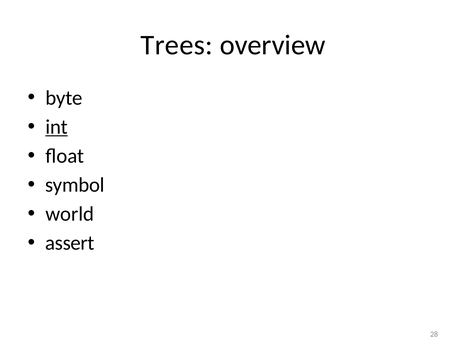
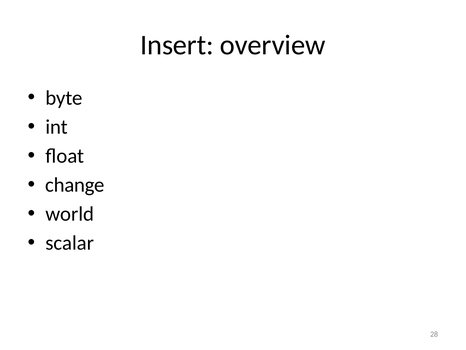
Trees: Trees -> Insert (177, 45)
int underline: present -> none (57, 127)
symbol: symbol -> change (75, 185)
assert: assert -> scalar (70, 243)
